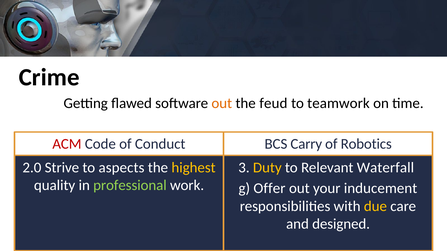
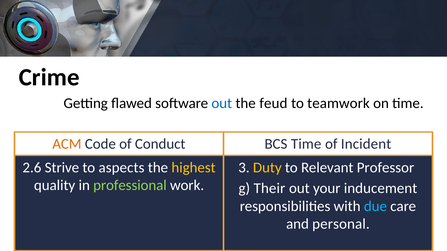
out colour: orange -> blue (222, 103)
ACM colour: red -> orange (67, 144)
BCS Carry: Carry -> Time (306, 144)
Robotics: Robotics -> Incident (366, 144)
2.0: 2.0 -> 2.6 (32, 168)
Waterfall: Waterfall -> Professor (385, 168)
Offer: Offer -> Their (269, 189)
due colour: yellow -> light blue (375, 206)
designed: designed -> personal (341, 224)
